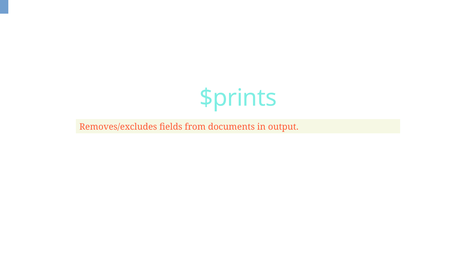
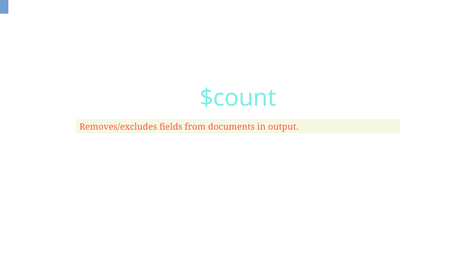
$prints: $prints -> $count (238, 98)
